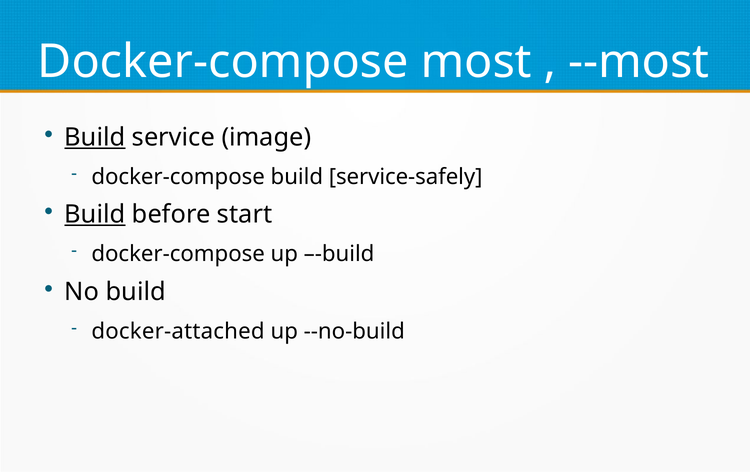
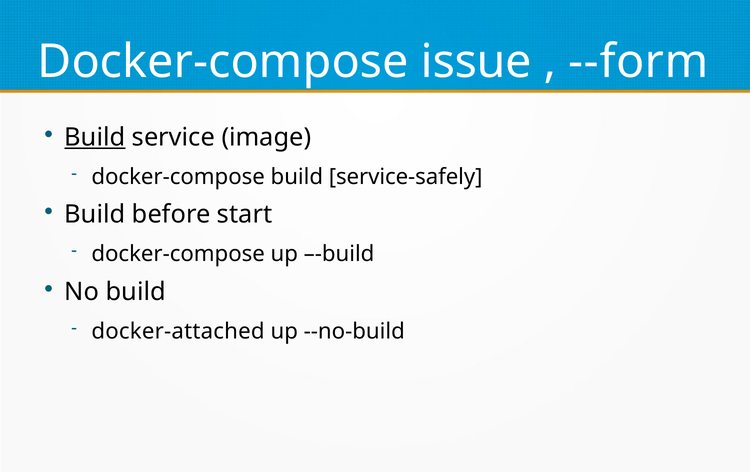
most: most -> issue (476, 62)
--most: --most -> --form (638, 62)
Build underline: present -> none (95, 214)
